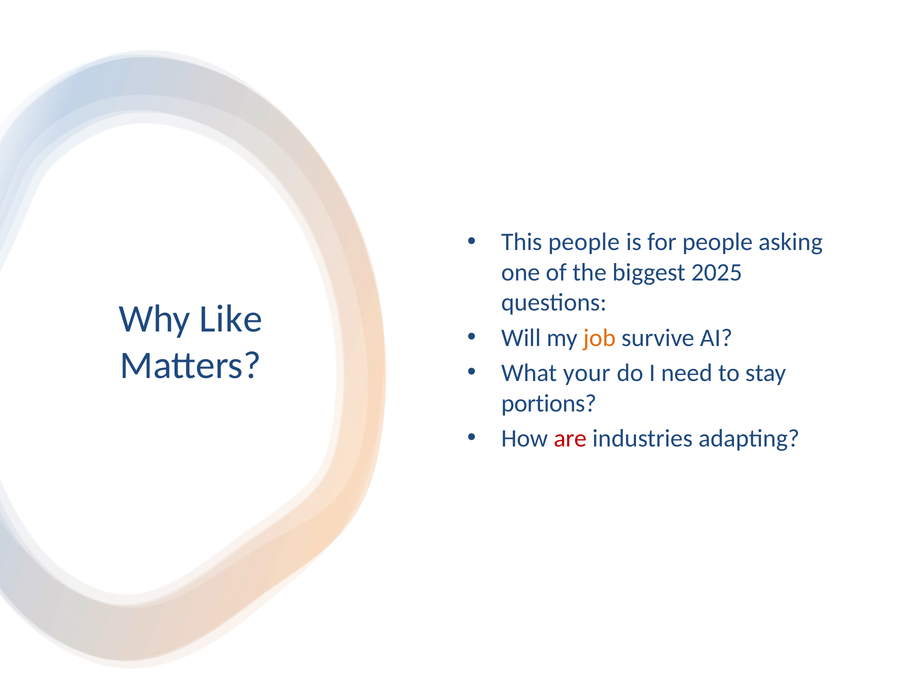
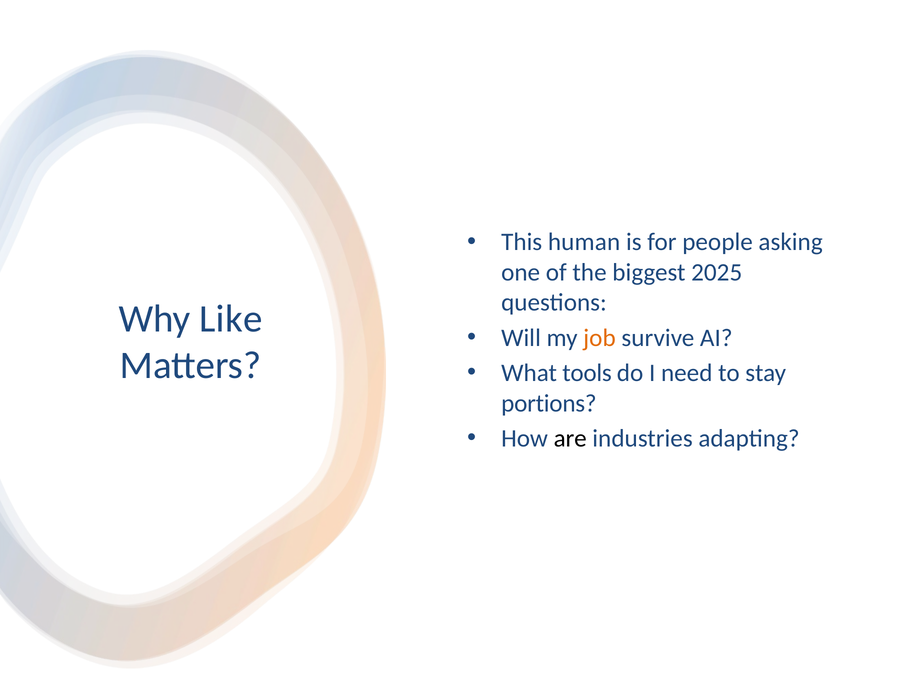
This people: people -> human (584, 242)
your: your -> tools (587, 373)
are colour: red -> black (570, 438)
